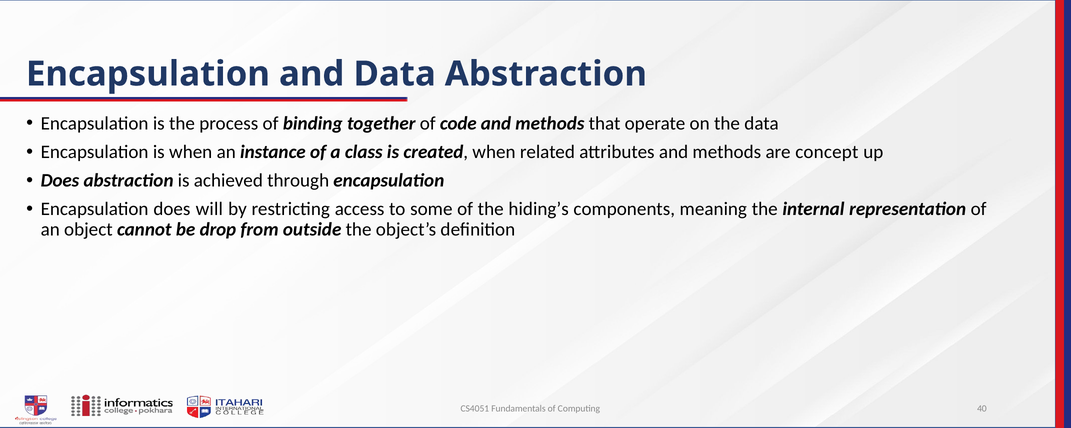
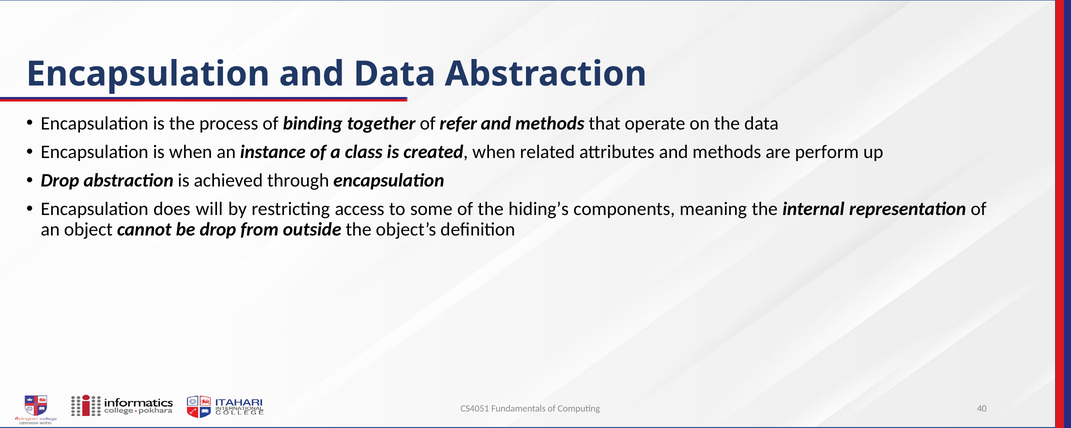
code: code -> refer (458, 123)
concept: concept -> perform (827, 152)
Does: Does -> Drop (60, 181)
